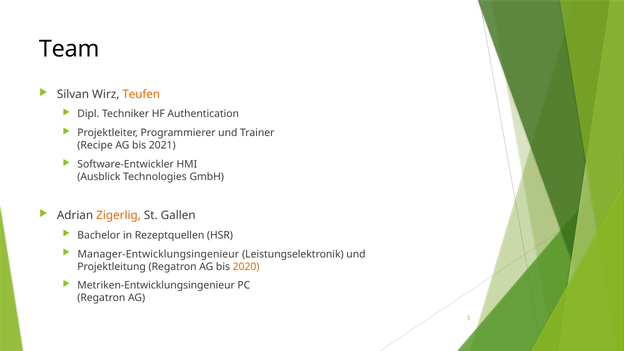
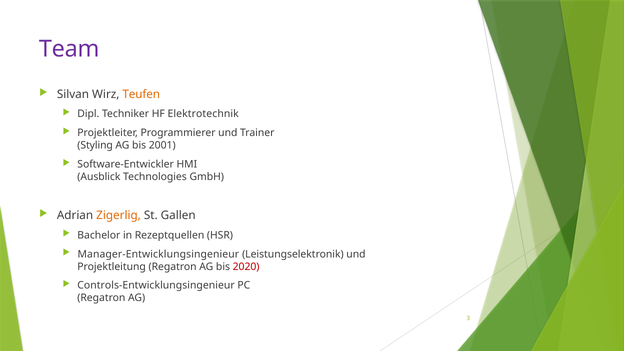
Team colour: black -> purple (69, 49)
Authentication: Authentication -> Elektrotechnik (203, 114)
Recipe: Recipe -> Styling (95, 145)
2021: 2021 -> 2001 (162, 145)
2020 colour: orange -> red (246, 267)
Metriken-Entwicklungsingenieur: Metriken-Entwicklungsingenieur -> Controls-Entwicklungsingenieur (156, 286)
